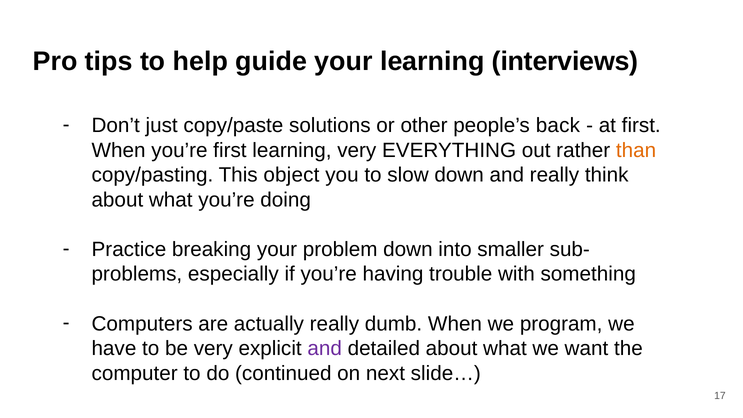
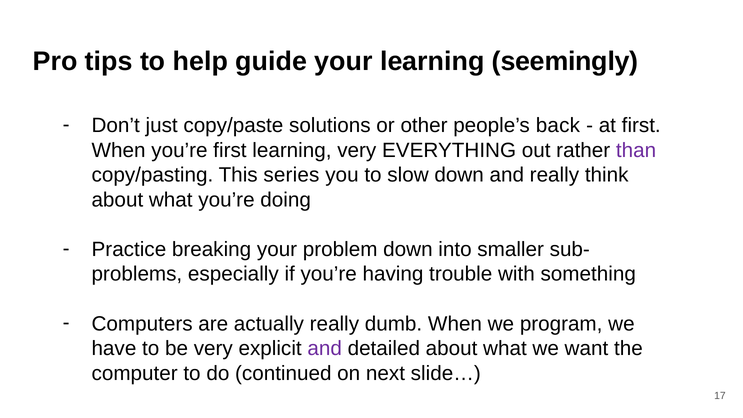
interviews: interviews -> seemingly (565, 62)
than colour: orange -> purple (636, 150)
object: object -> series (291, 175)
